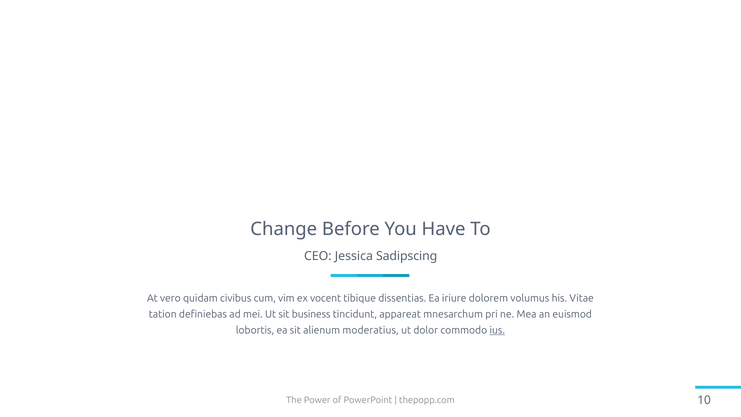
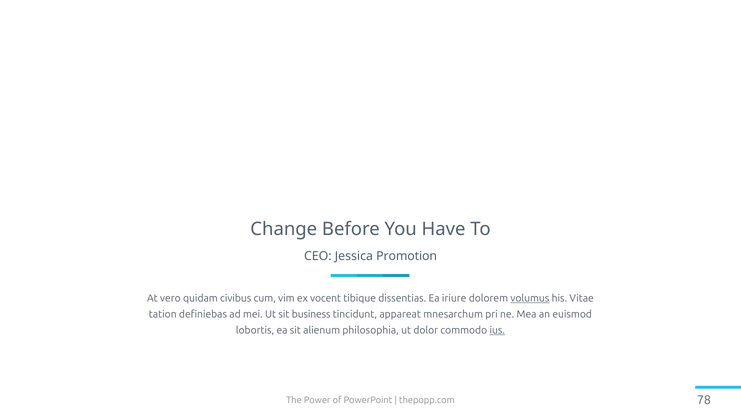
Sadipscing: Sadipscing -> Promotion (407, 256)
volumus underline: none -> present (530, 298)
moderatius: moderatius -> philosophia (371, 330)
10: 10 -> 78 (704, 400)
